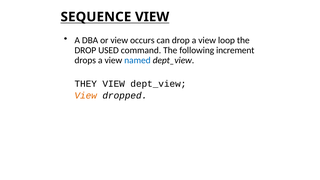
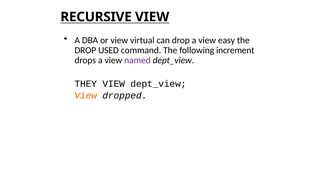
SEQUENCE: SEQUENCE -> RECURSIVE (96, 17)
occurs: occurs -> virtual (142, 40)
loop: loop -> easy (226, 40)
named colour: blue -> purple (137, 60)
